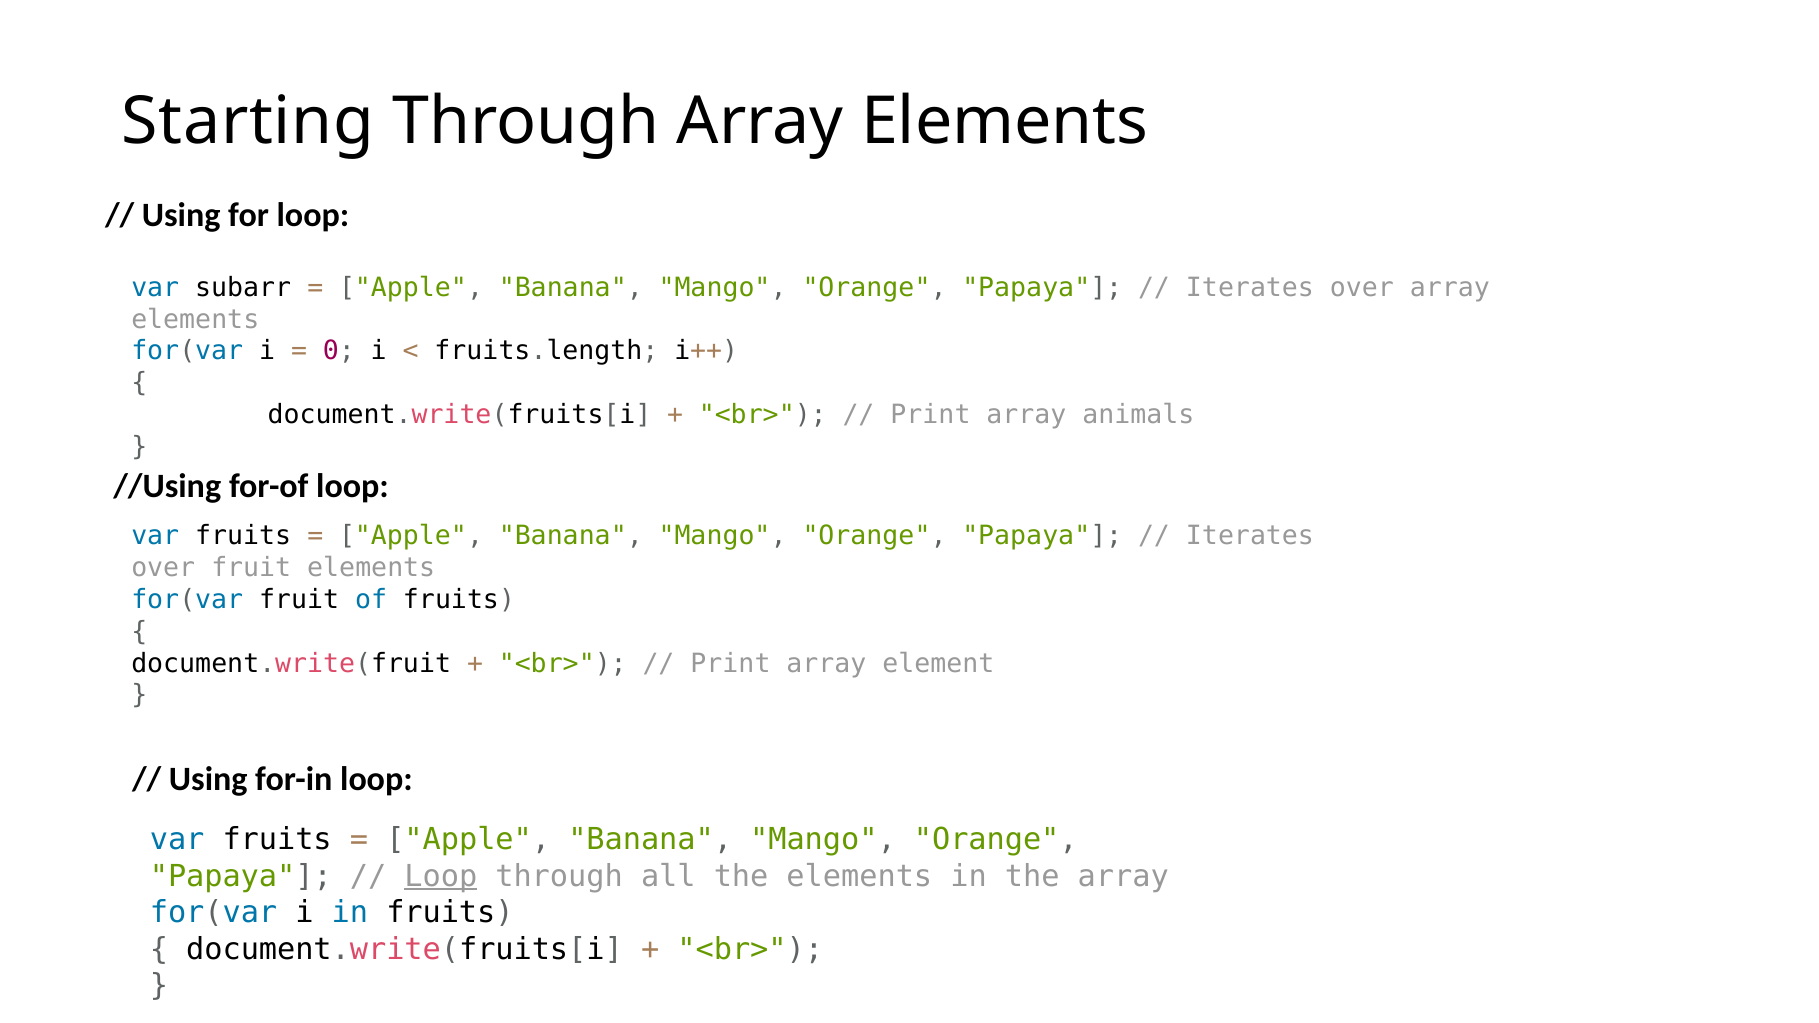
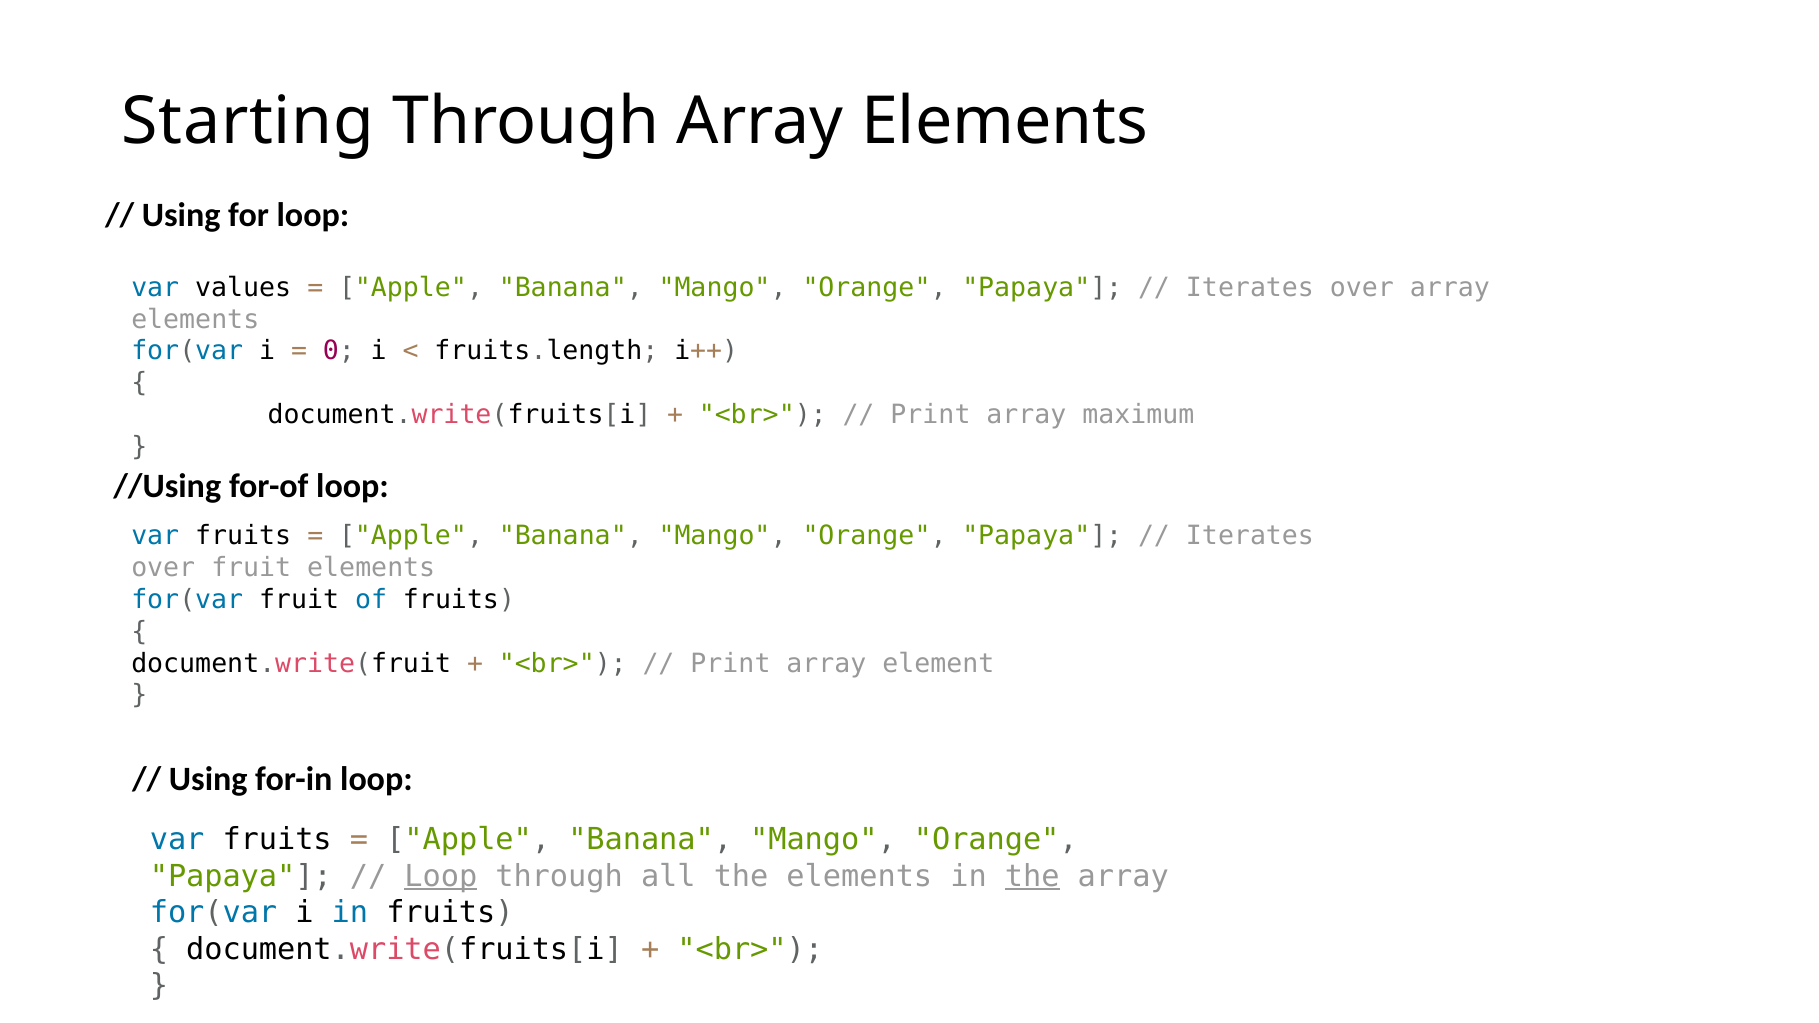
subarr: subarr -> values (243, 288)
animals: animals -> maximum (1138, 415)
the underline: none -> present (1032, 876)
